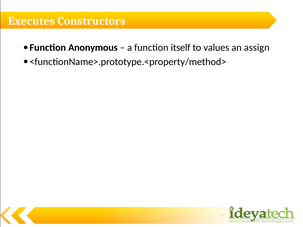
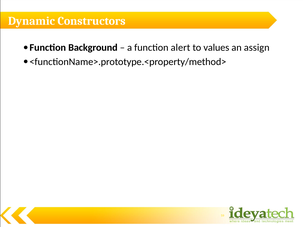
Executes: Executes -> Dynamic (32, 21)
Anonymous: Anonymous -> Background (93, 48)
itself: itself -> alert (180, 48)
